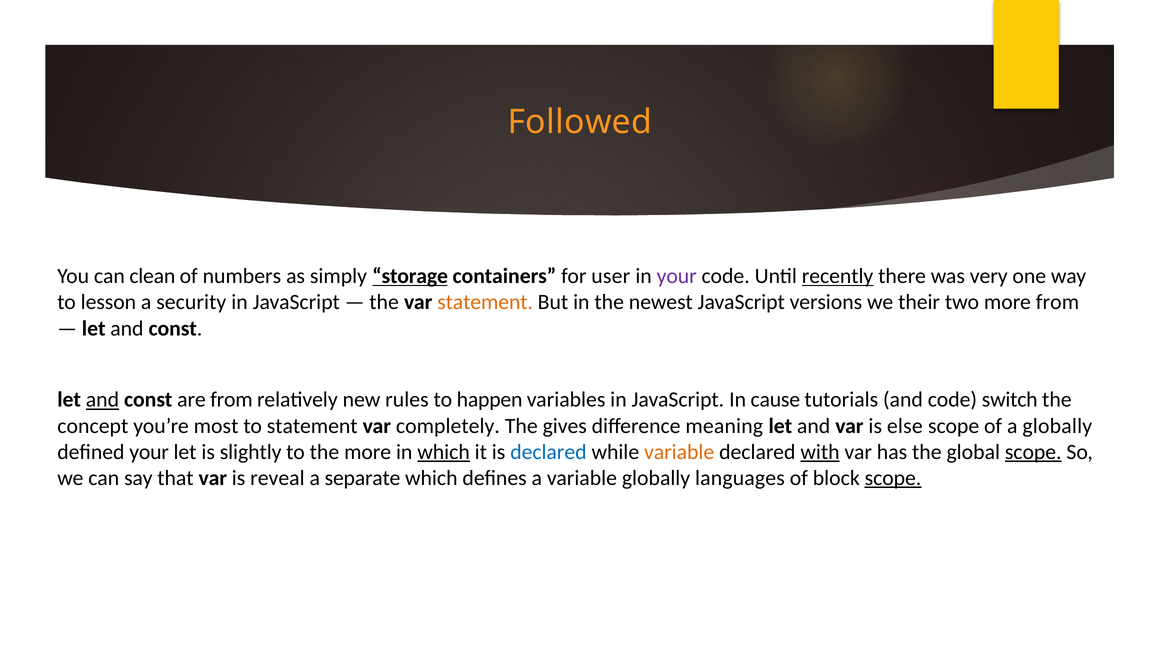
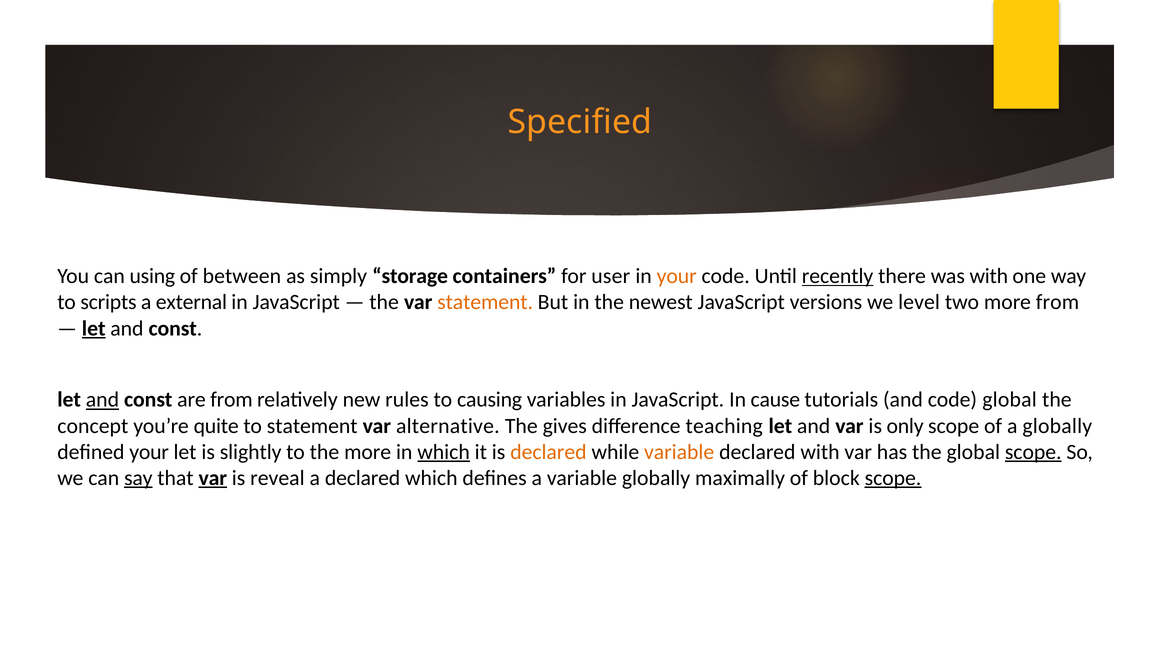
Followed: Followed -> Specified (580, 122)
clean: clean -> using (152, 276)
numbers: numbers -> between (242, 276)
storage underline: present -> none (410, 276)
your colour: purple -> orange (677, 276)
was very: very -> with (989, 276)
lesson: lesson -> scripts (109, 302)
security: security -> external (191, 302)
their: their -> level (919, 302)
let underline: none -> present (94, 329)
happen: happen -> causing (490, 400)
code switch: switch -> global (1010, 400)
most: most -> quite (216, 426)
completely: completely -> alternative (448, 426)
meaning: meaning -> teaching (724, 426)
else: else -> only (905, 426)
declared colour: blue -> orange (548, 452)
with underline: present -> none (820, 452)
say underline: none -> present (138, 478)
var underline: none -> present (213, 478)
a separate: separate -> declared (363, 478)
languages: languages -> maximally (740, 478)
